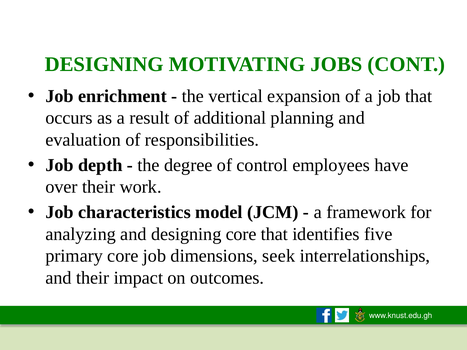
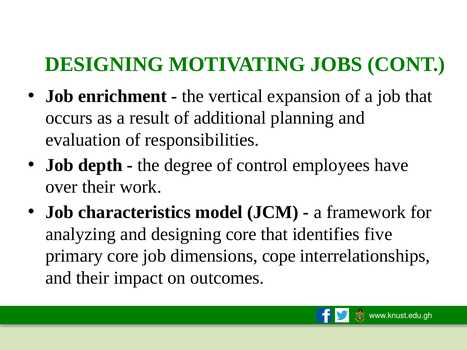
seek: seek -> cope (279, 256)
